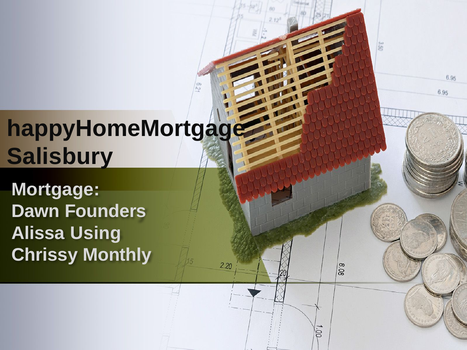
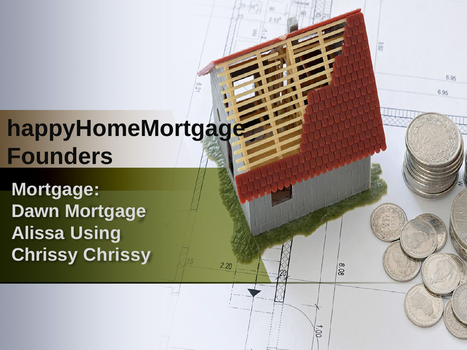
Salisbury: Salisbury -> Founders (60, 157)
Dawn Founders: Founders -> Mortgage (106, 211)
Chrissy Monthly: Monthly -> Chrissy (117, 255)
